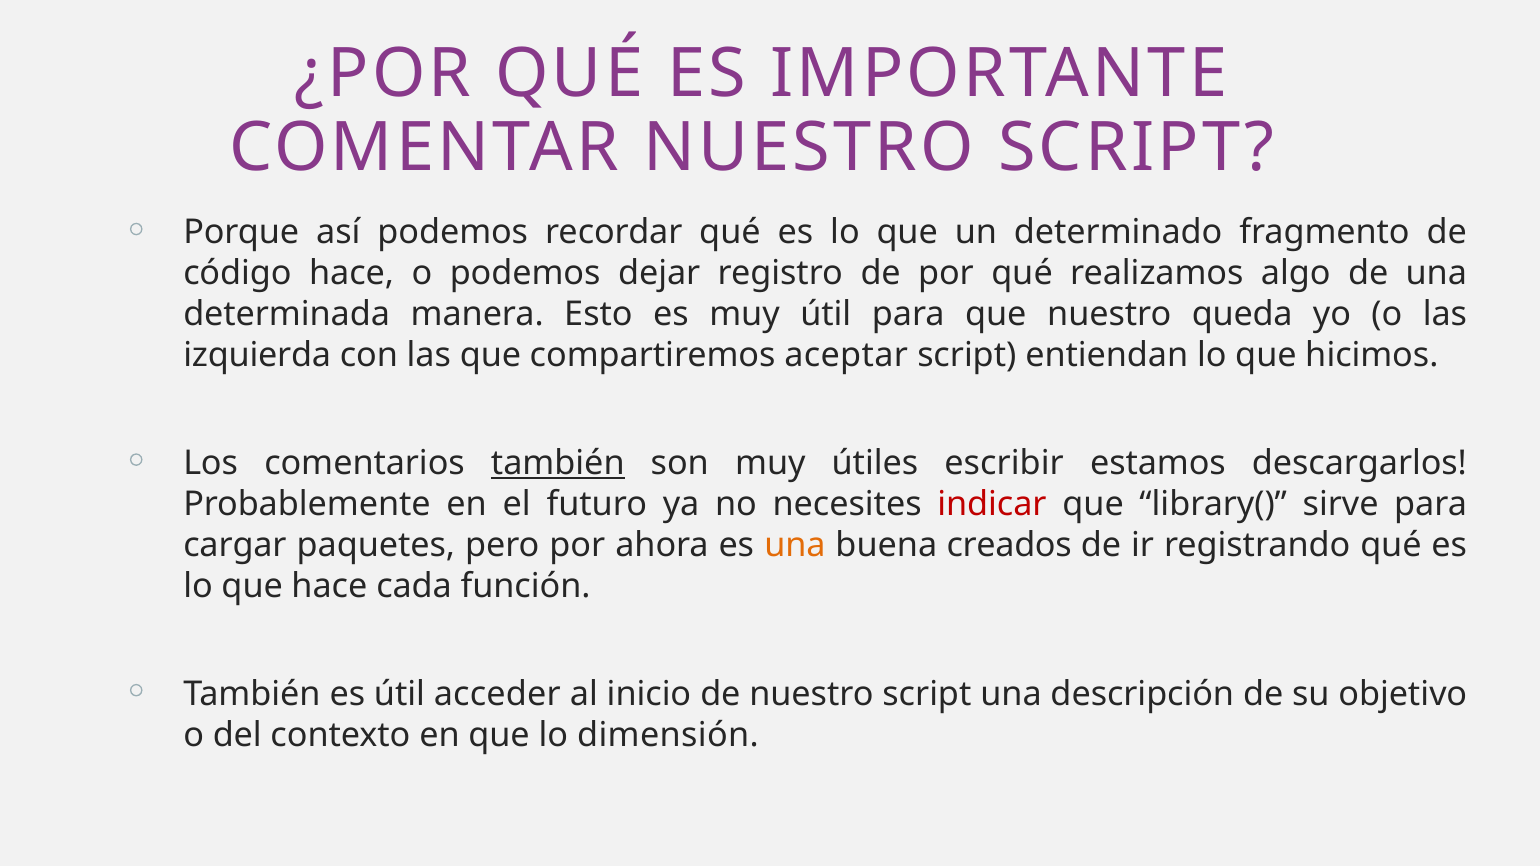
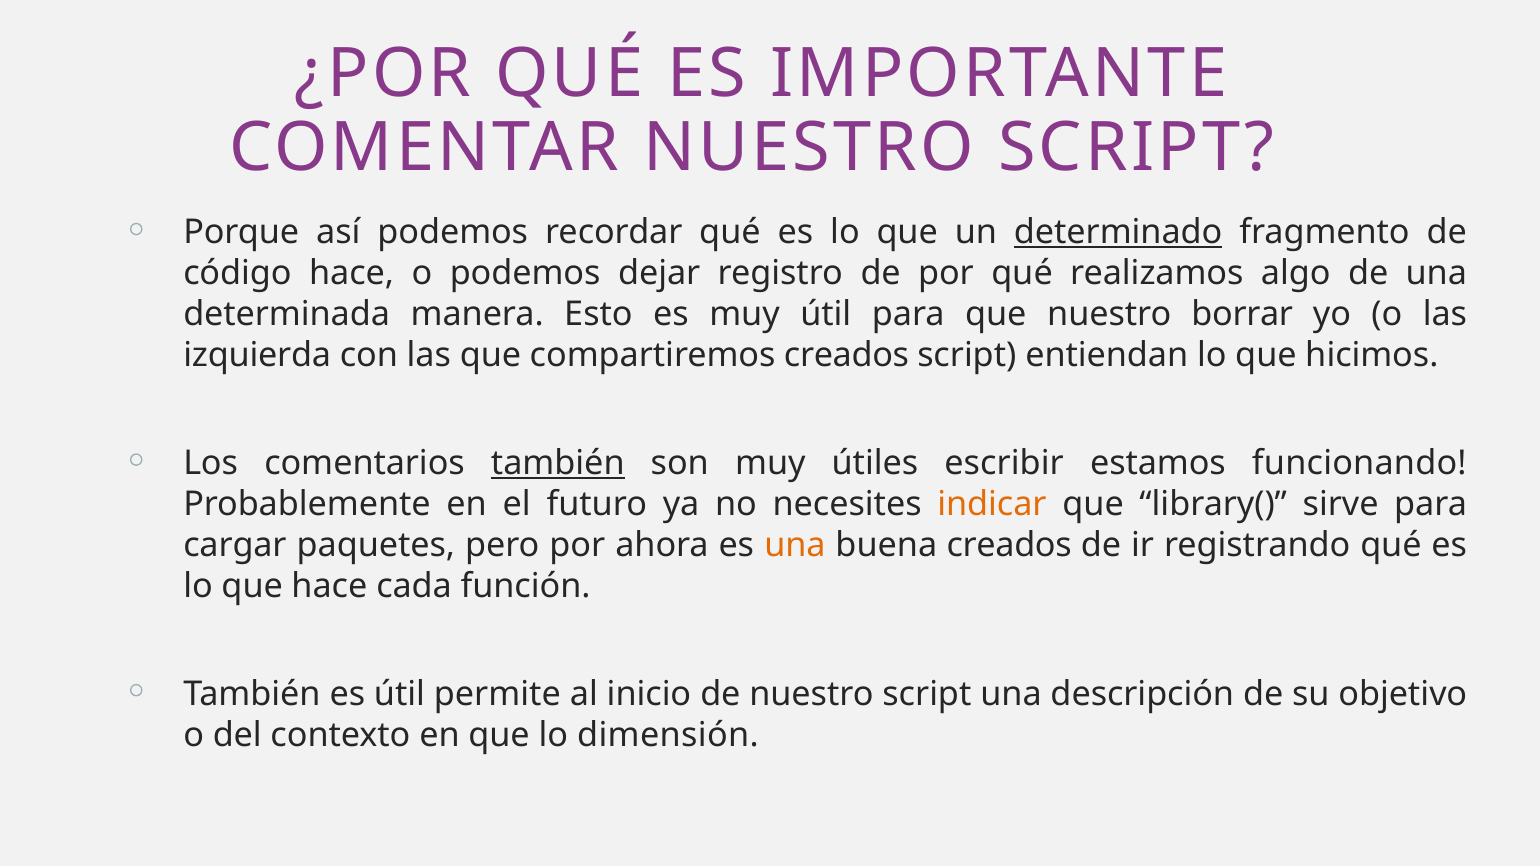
determinado underline: none -> present (1118, 233)
queda: queda -> borrar (1242, 315)
compartiremos aceptar: aceptar -> creados (846, 356)
descargarlos: descargarlos -> funcionando (1359, 463)
indicar colour: red -> orange (992, 504)
acceder: acceder -> permite (497, 694)
